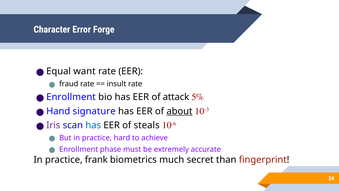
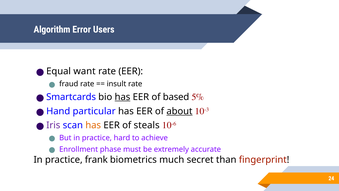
Character: Character -> Algorithm (52, 29)
Forge: Forge -> Users (104, 29)
Enrollment: Enrollment -> Smartcards (71, 97)
has underline: none -> present (122, 97)
attack: attack -> based (176, 97)
signature: signature -> particular (94, 111)
has colour: blue -> orange (93, 125)
